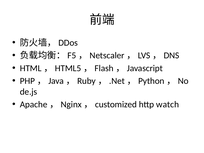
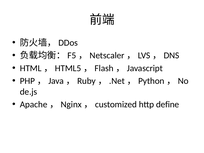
watch: watch -> define (168, 104)
